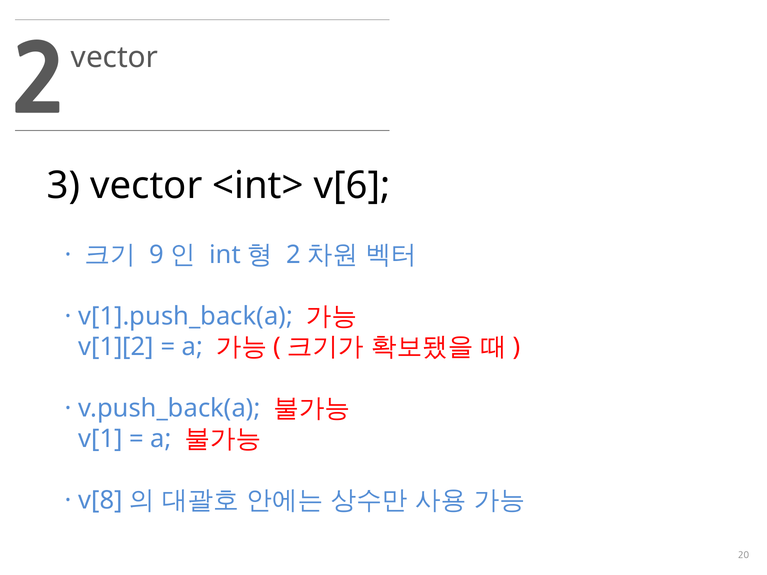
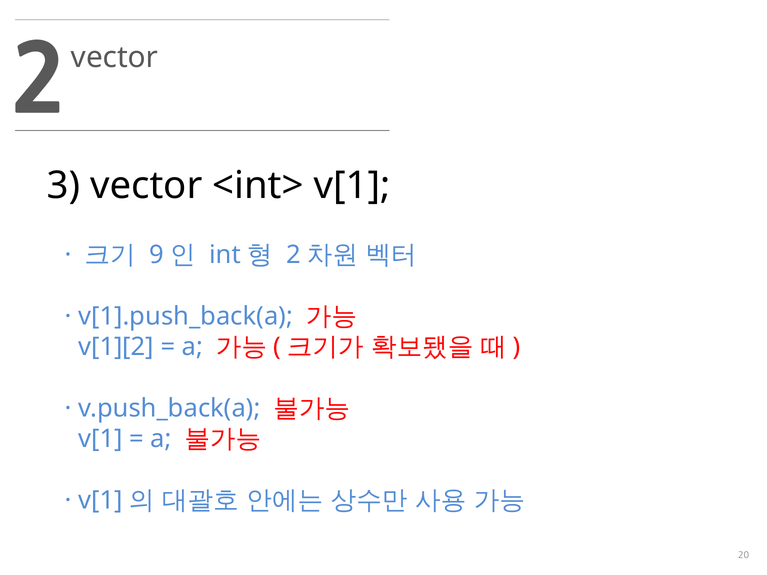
<int> v[6: v[6 -> v[1 (352, 186)
v[8: v[8 -> v[1 (100, 500)
